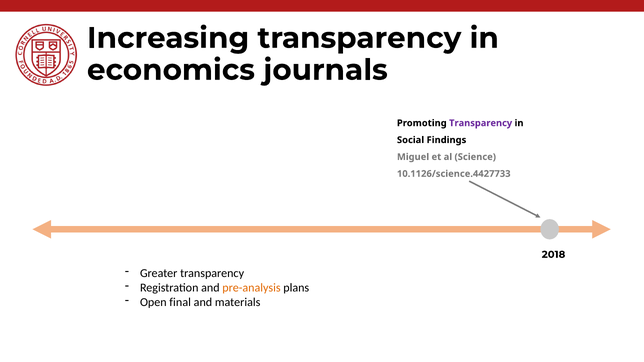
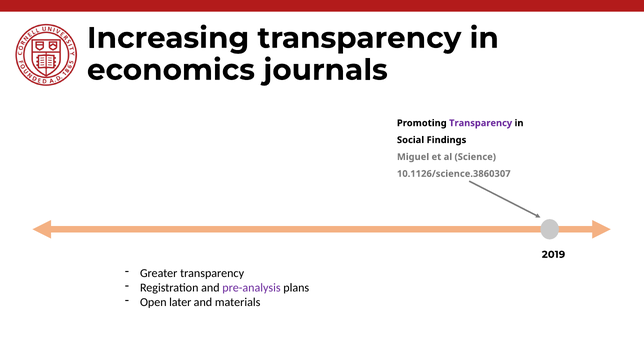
10.1126/science.4427733: 10.1126/science.4427733 -> 10.1126/science.3860307 (454, 174)
2018: 2018 -> 2019 (554, 255)
pre-analysis colour: orange -> purple (251, 288)
final: final -> later (180, 302)
